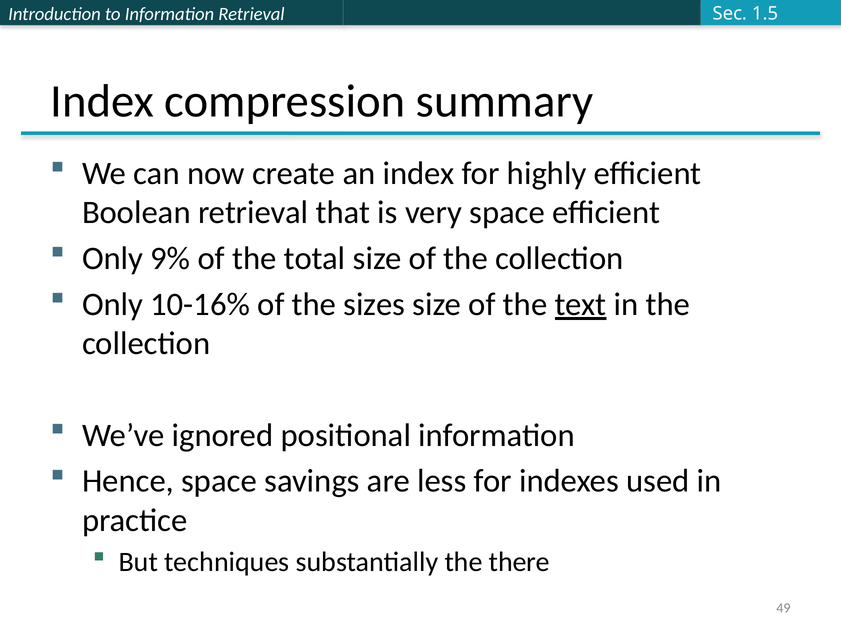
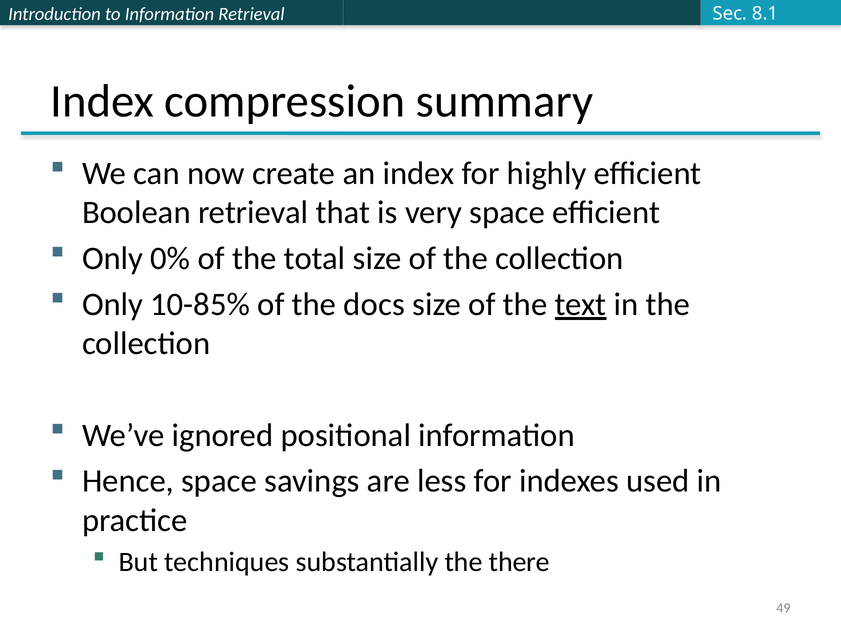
1.5: 1.5 -> 8.1 (765, 14)
9%: 9% -> 0% (170, 258)
10-16%: 10-16% -> 10-85% (200, 304)
sizes: sizes -> docs (374, 304)
